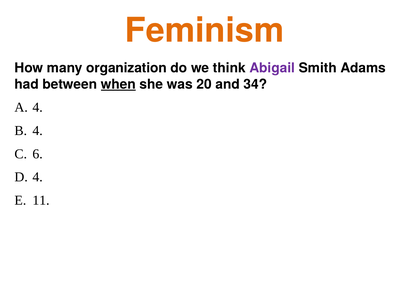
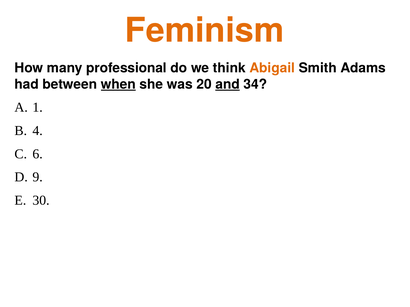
organization: organization -> professional (126, 68)
Abigail colour: purple -> orange (272, 68)
and underline: none -> present (228, 84)
4: 4 -> 1 (38, 108)
4: 4 -> 9 (38, 177)
11: 11 -> 30 (41, 201)
